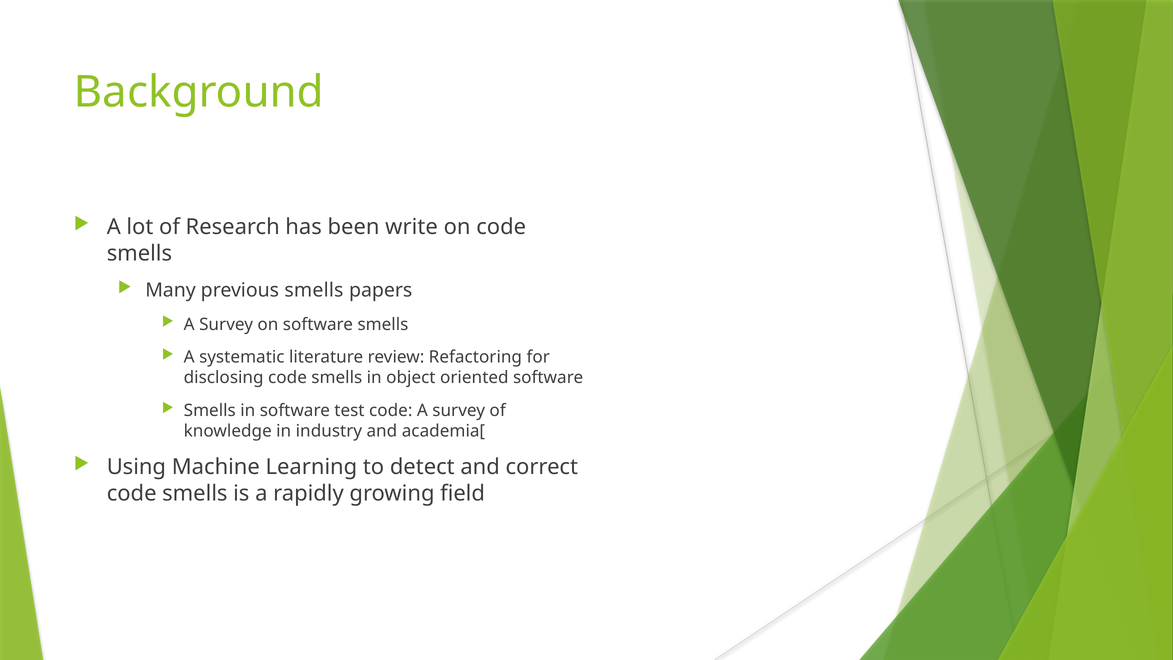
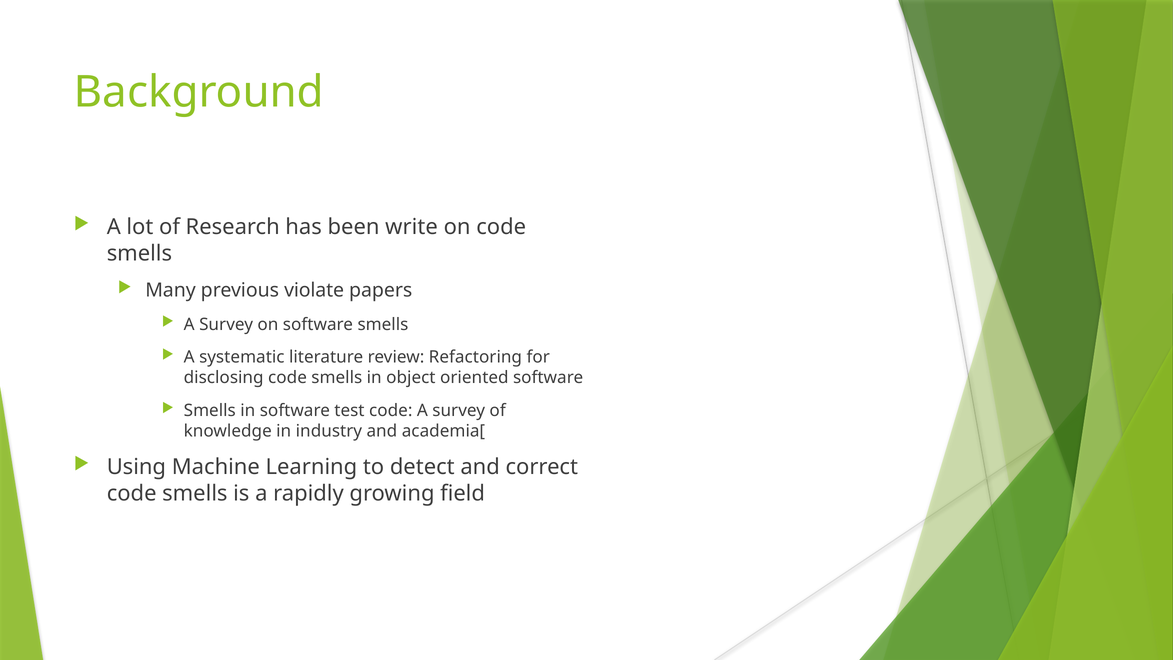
previous smells: smells -> violate (314, 290)
